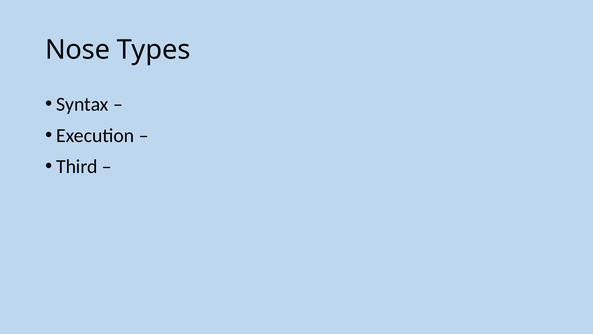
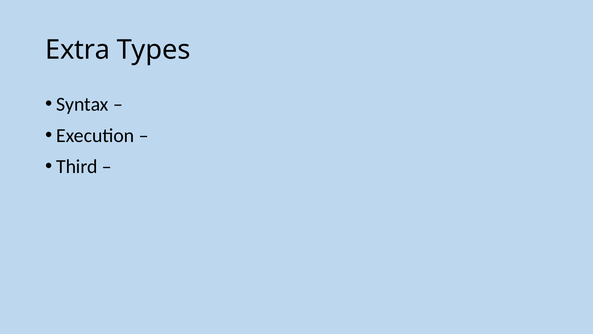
Nose: Nose -> Extra (78, 50)
